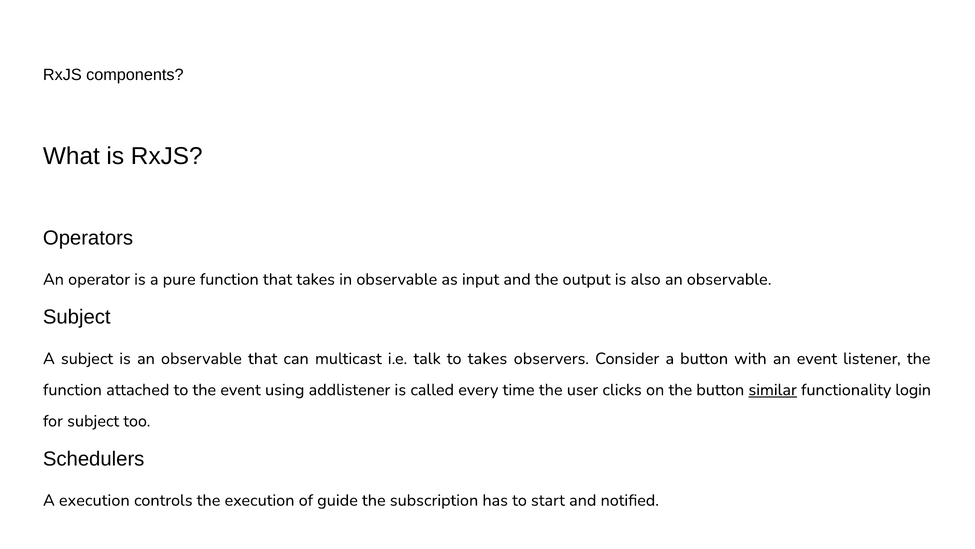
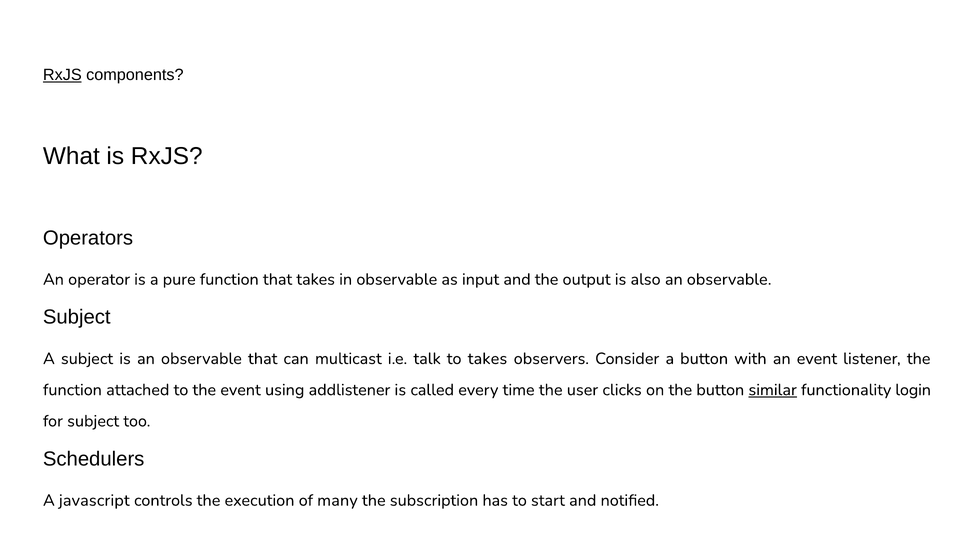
RxJS underline: none -> present (62, 75)
A execution: execution -> javascript (94, 500)
guide: guide -> many (337, 500)
